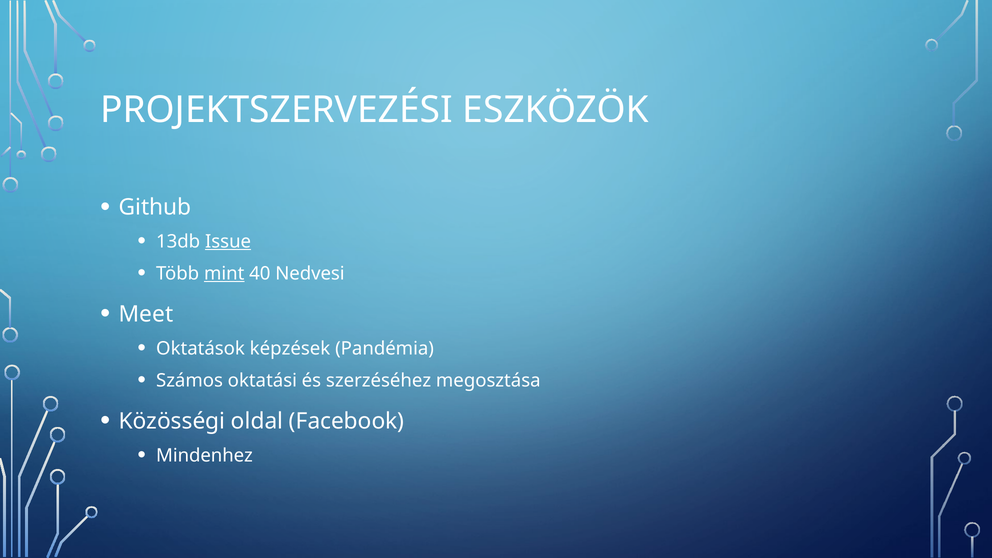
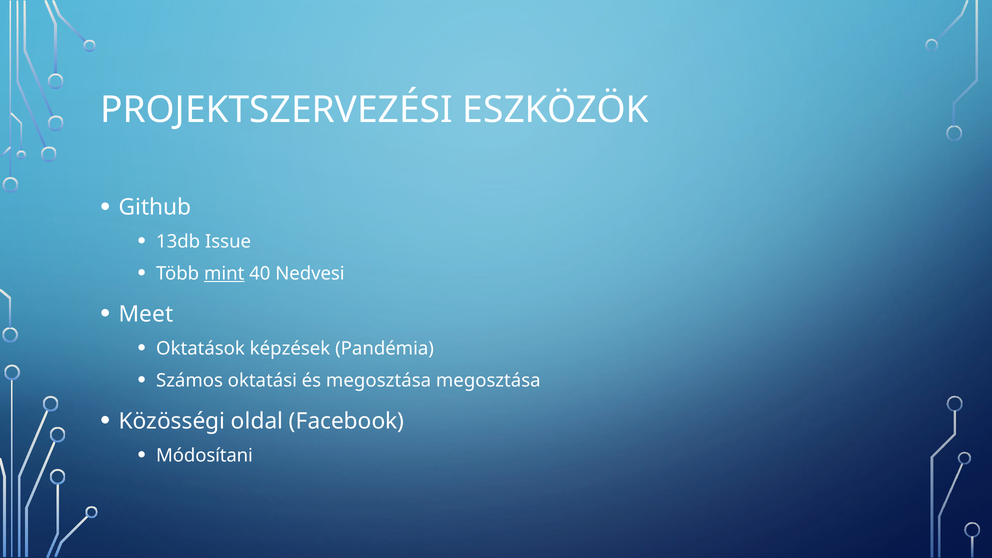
Issue underline: present -> none (228, 242)
és szerzéséhez: szerzéséhez -> megosztása (379, 380)
Mindenhez: Mindenhez -> Módosítani (205, 455)
